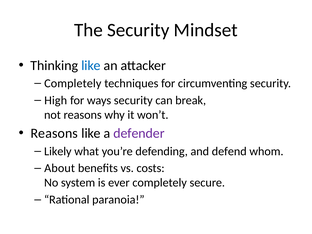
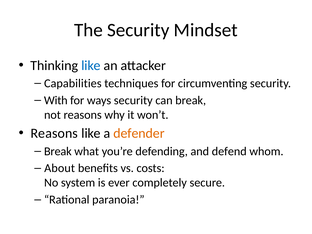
Completely: Completely -> Capabilities (73, 83)
High: High -> With (56, 100)
defender colour: purple -> orange (139, 133)
Likely: Likely -> Break (58, 151)
